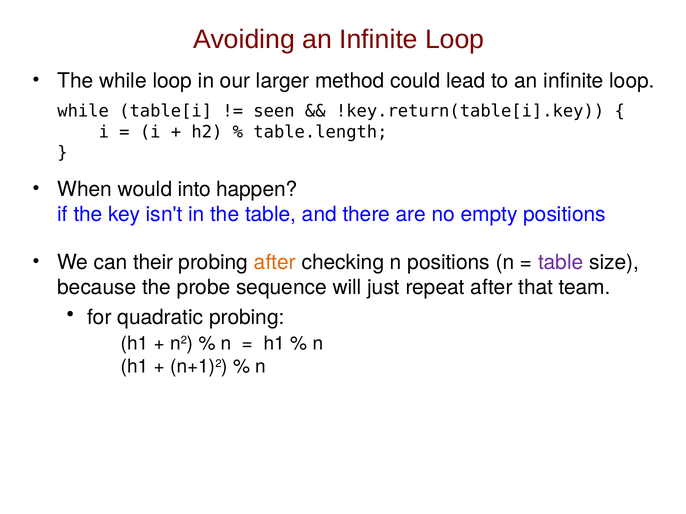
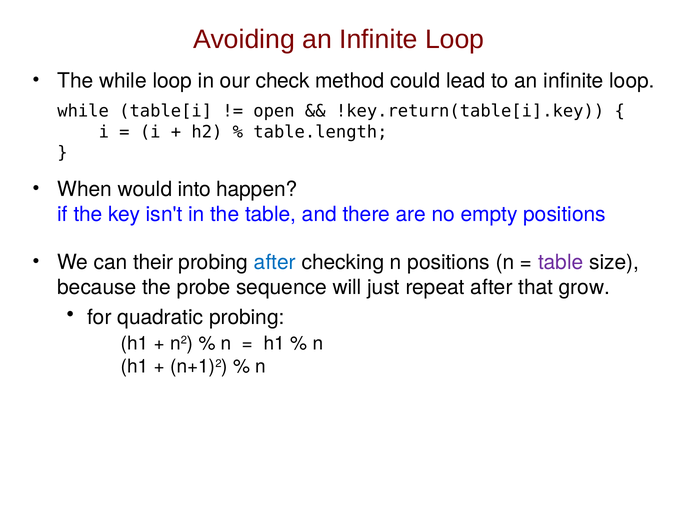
larger: larger -> check (283, 81)
seen: seen -> open (274, 111)
after colour: orange -> blue (275, 263)
team: team -> grow (584, 288)
